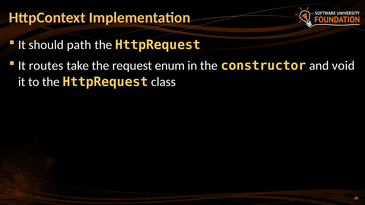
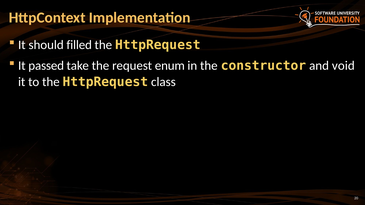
path: path -> filled (79, 45)
routes: routes -> passed (46, 66)
